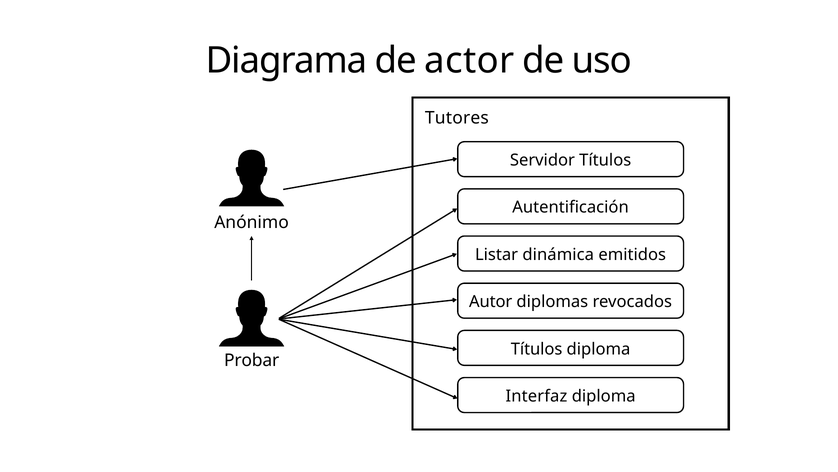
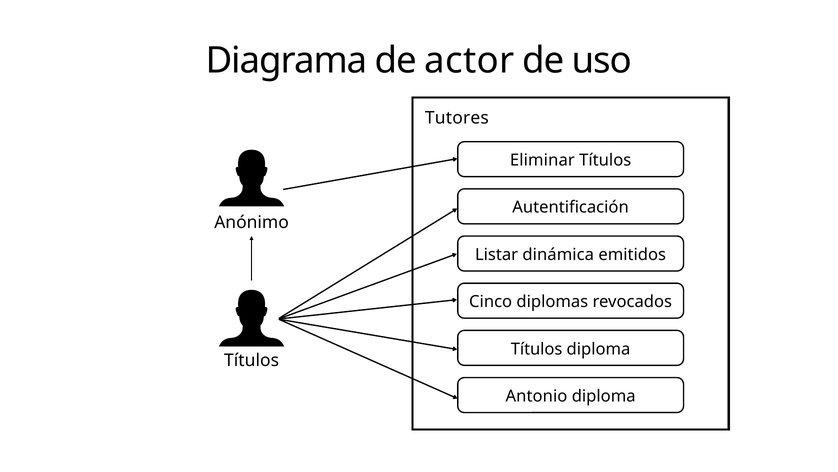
Servidor: Servidor -> Eliminar (542, 160)
Autor: Autor -> Cinco (491, 301)
Probar: Probar -> Títulos (252, 360)
Interfaz: Interfaz -> Antonio (536, 396)
